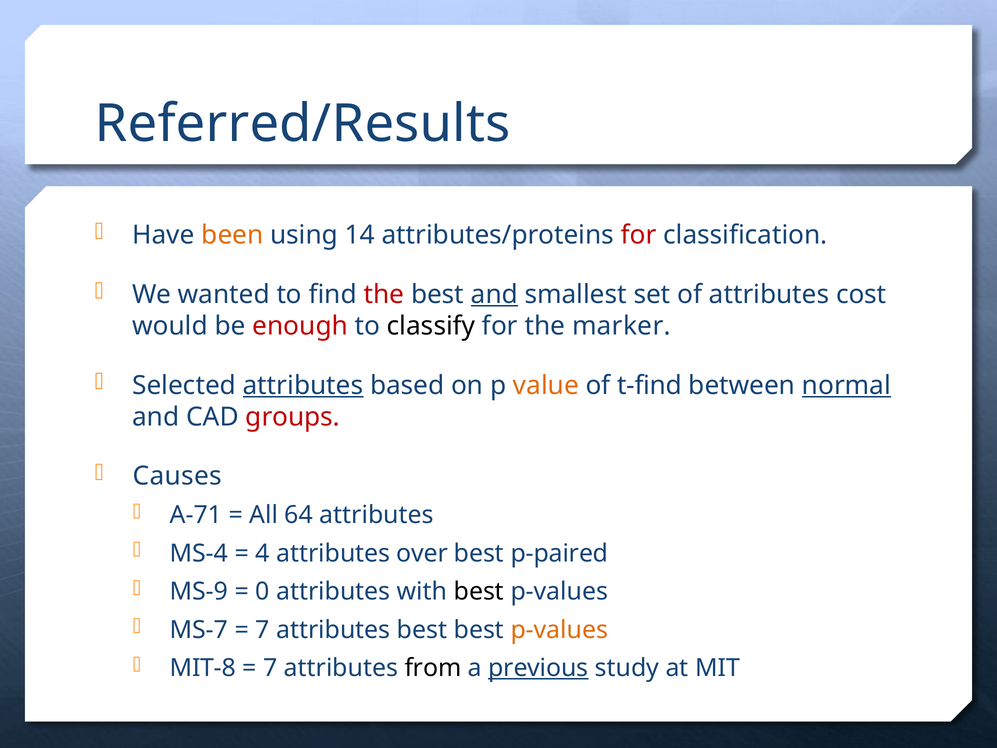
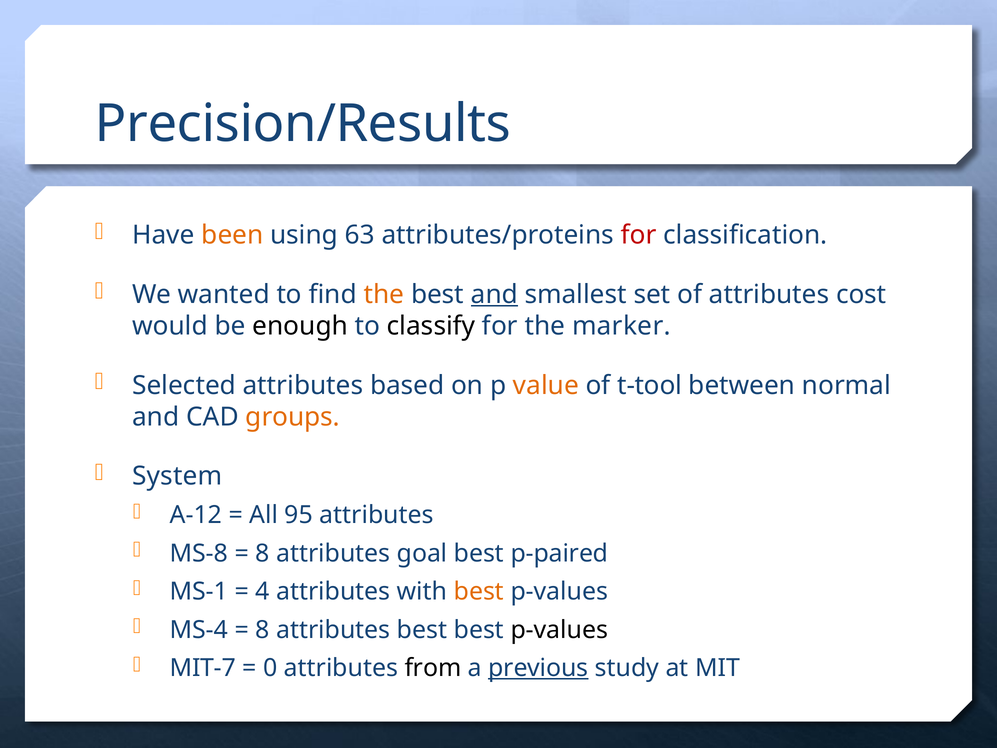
Referred/Results: Referred/Results -> Precision/Results (303, 124)
14: 14 -> 63 (360, 235)
the colour: red -> orange (384, 294)
enough colour: red -> black (300, 326)
attributes underline: present -> none (303, 385)
t-find: t-find -> t-tool (650, 385)
normal underline: present -> none (846, 385)
groups colour: red -> orange (293, 417)
Causes: Causes -> System (177, 476)
A-71: A-71 -> A-12 (196, 515)
64: 64 -> 95 (299, 515)
MS-4: MS-4 -> MS-8 (199, 553)
4: 4 -> 8 (263, 553)
over: over -> goal (422, 553)
MS-9: MS-9 -> MS-1 (199, 592)
0: 0 -> 4 (263, 592)
best colour: black -> orange (479, 592)
MS-7: MS-7 -> MS-4 (199, 630)
7: 7 -> 8 (263, 630)
p-values colour: orange -> black (559, 630)
MIT-8: MIT-8 -> MIT-7 (203, 668)
7: 7 -> 0 (270, 668)
